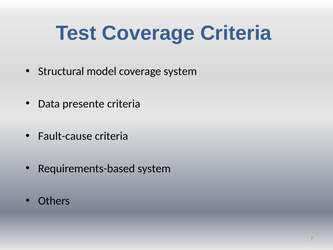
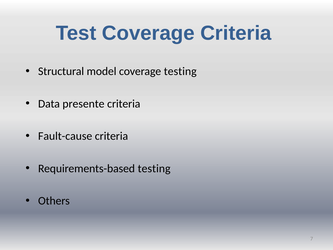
coverage system: system -> testing (180, 71)
Requirements-based system: system -> testing (154, 168)
